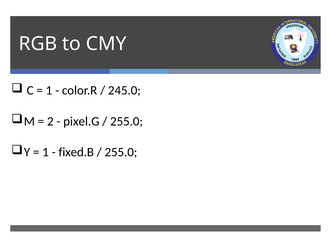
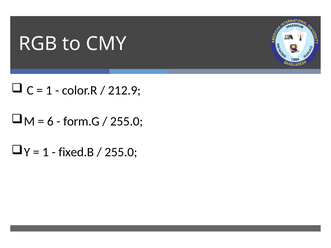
245.0: 245.0 -> 212.9 (124, 91)
2: 2 -> 6 (50, 121)
pixel.G: pixel.G -> form.G (81, 121)
